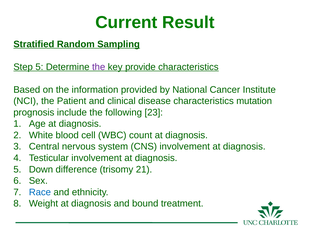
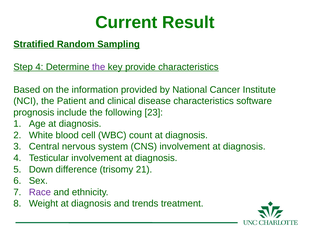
Step 5: 5 -> 4 (39, 67)
mutation: mutation -> software (254, 101)
Race colour: blue -> purple (40, 192)
bound: bound -> trends (145, 203)
